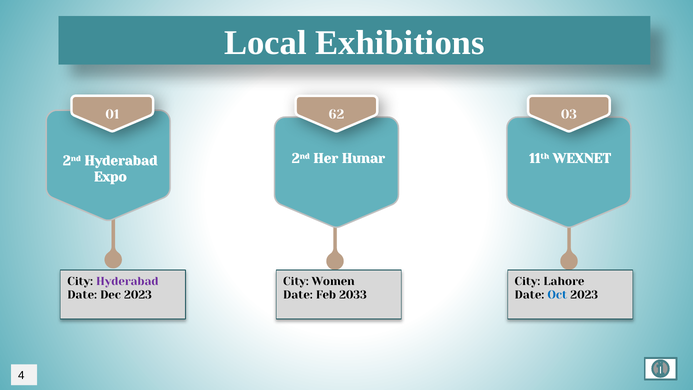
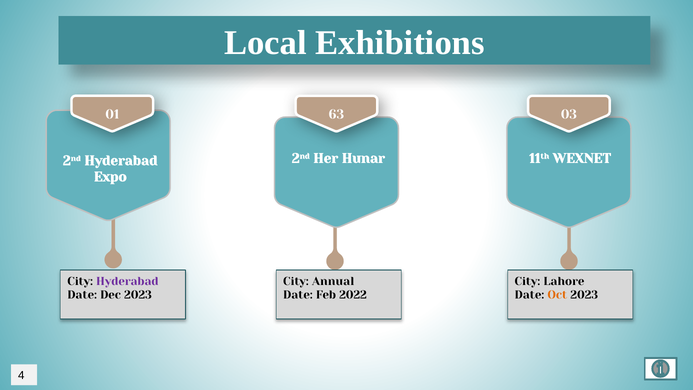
62: 62 -> 63 (336, 115)
Women: Women -> Annual (333, 281)
Oct colour: blue -> orange (557, 295)
2033: 2033 -> 2022 (353, 295)
